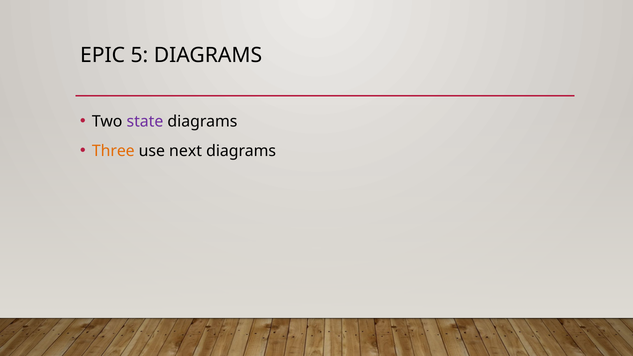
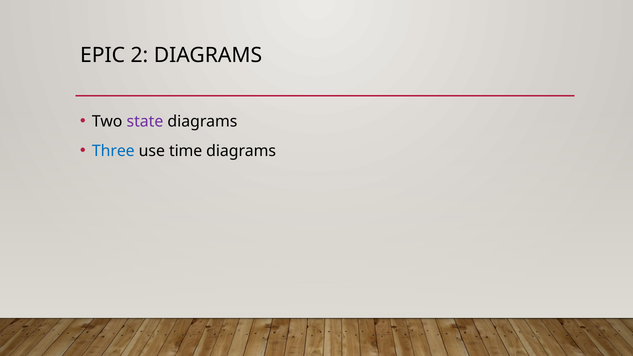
5: 5 -> 2 (139, 55)
Three colour: orange -> blue (113, 151)
next: next -> time (186, 151)
